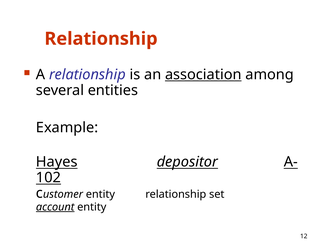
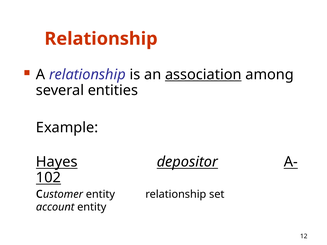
account underline: present -> none (55, 207)
